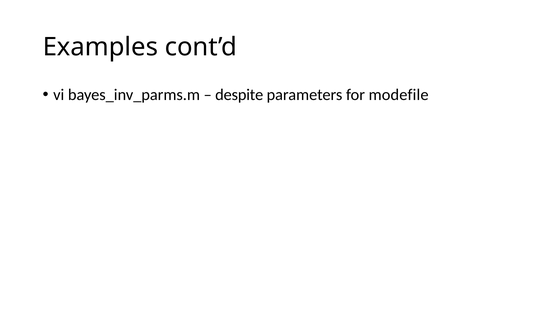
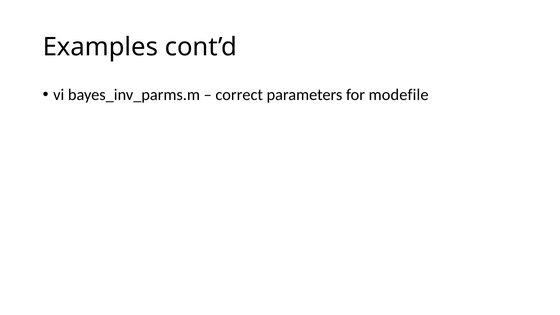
despite: despite -> correct (239, 95)
